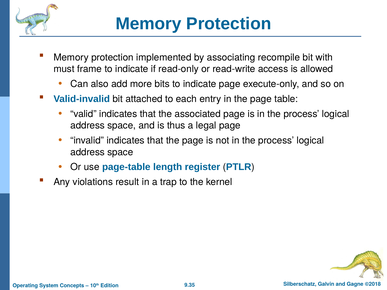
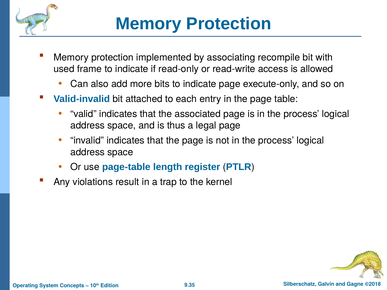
must: must -> used (64, 69)
